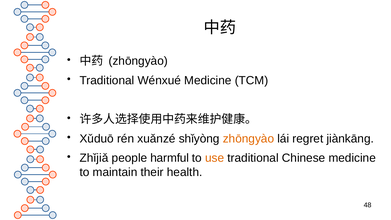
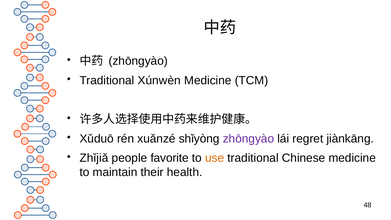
Wénxué: Wénxué -> Xúnwèn (159, 80)
zhōngyào colour: orange -> purple (248, 139)
harmful: harmful -> favorite (170, 158)
